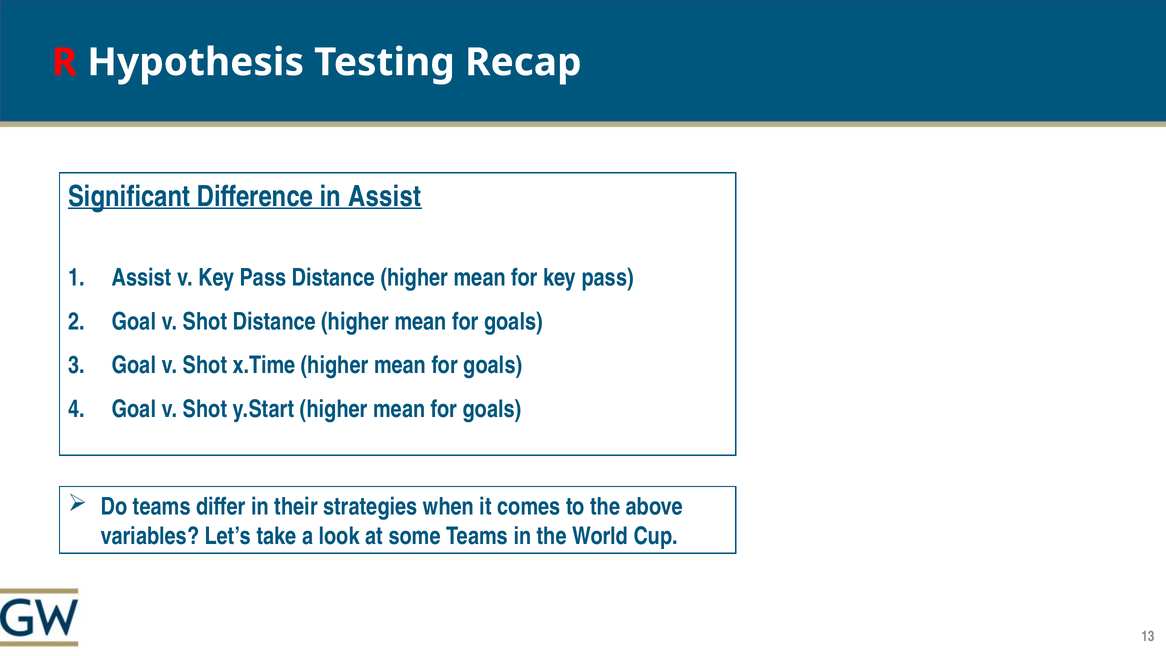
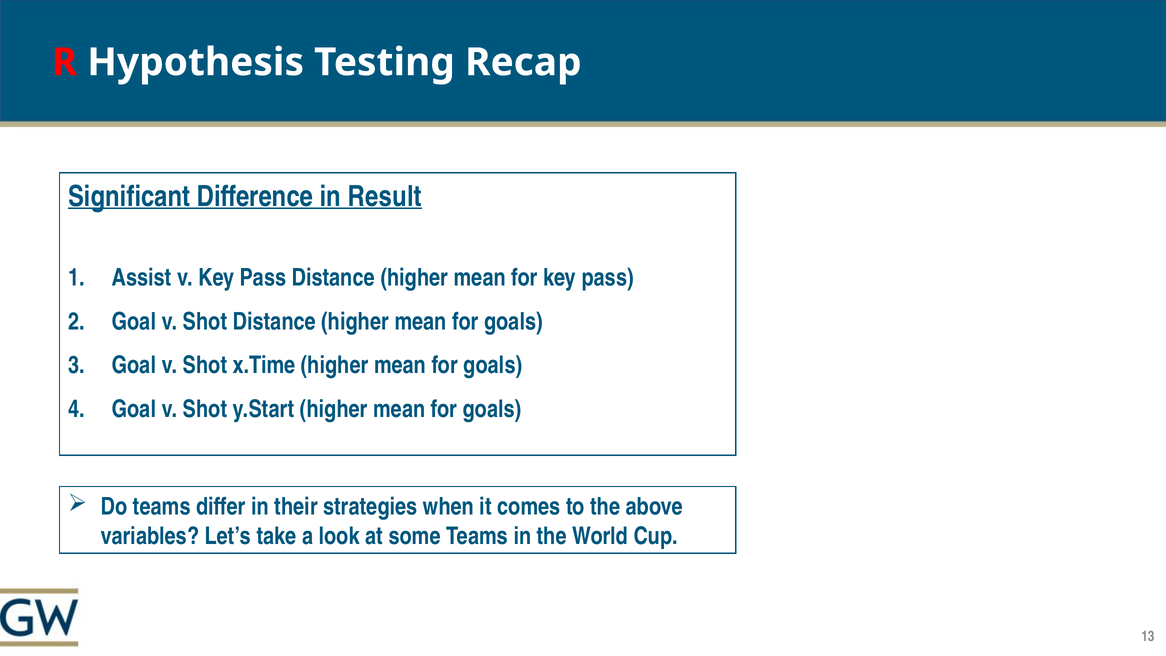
in Assist: Assist -> Result (385, 196)
